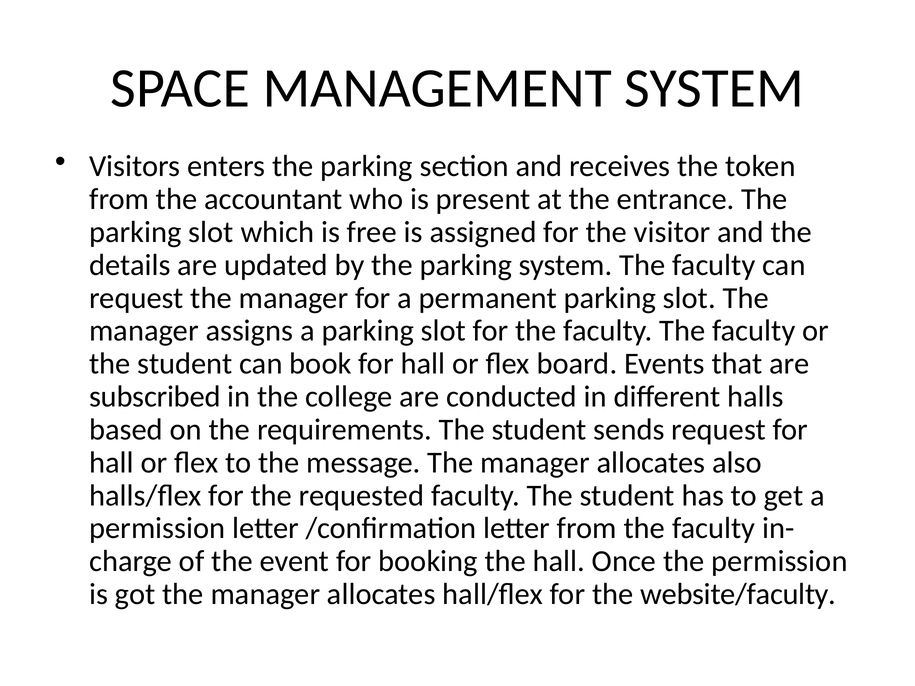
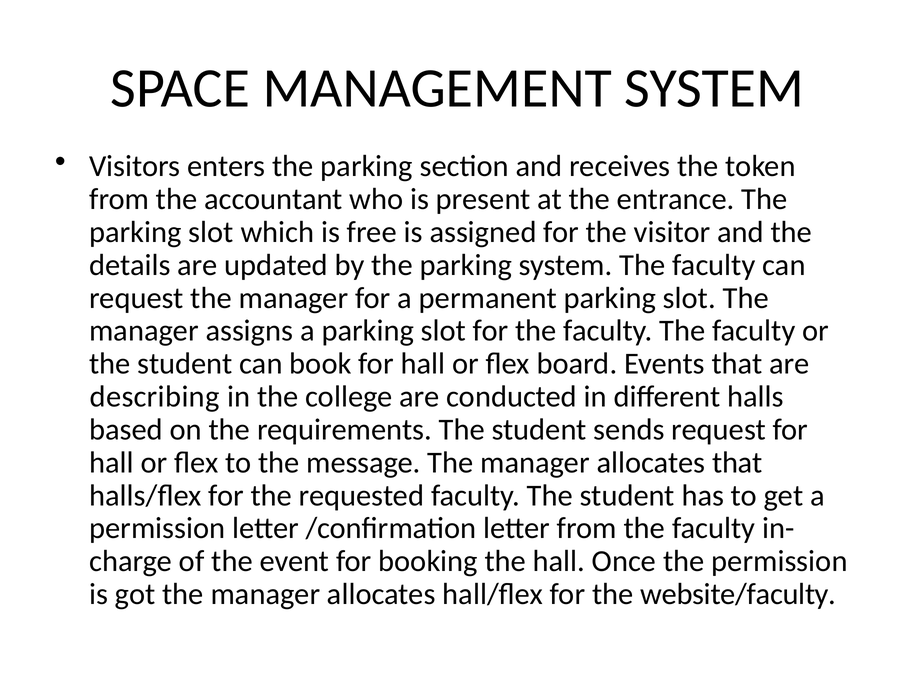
subscribed: subscribed -> describing (155, 397)
allocates also: also -> that (737, 463)
